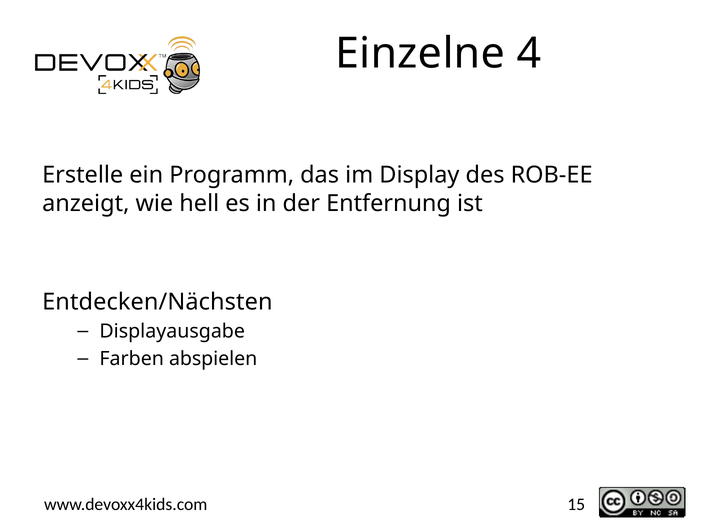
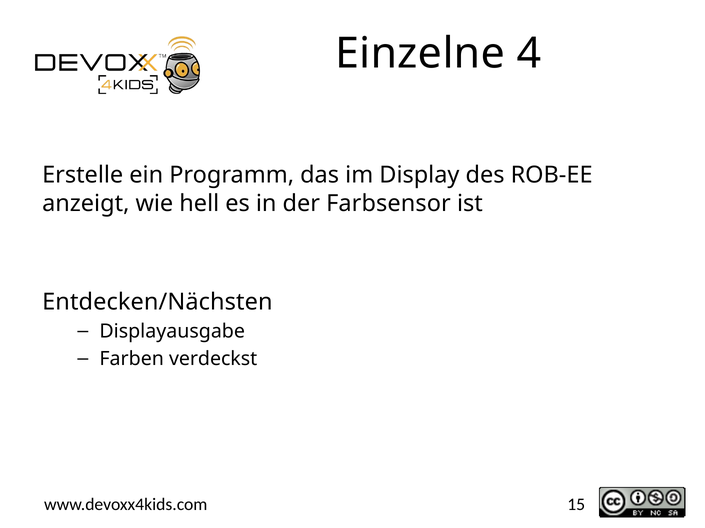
Entfernung: Entfernung -> Farbsensor (388, 204)
abspielen: abspielen -> verdeckst (213, 359)
